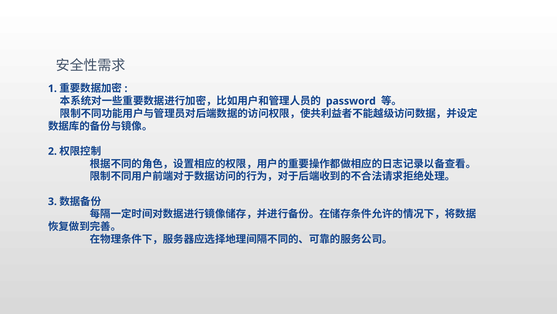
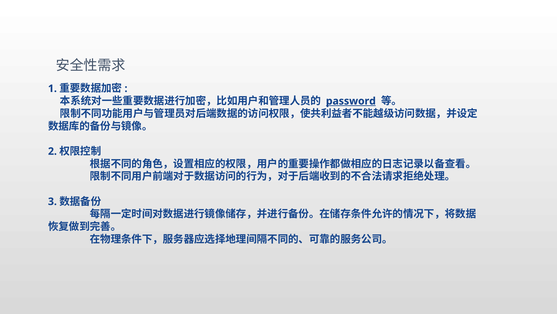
password underline: none -> present (351, 101)
